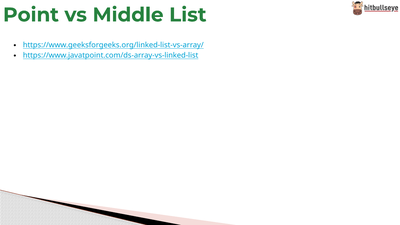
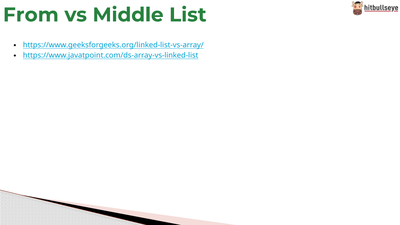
Point: Point -> From (31, 15)
